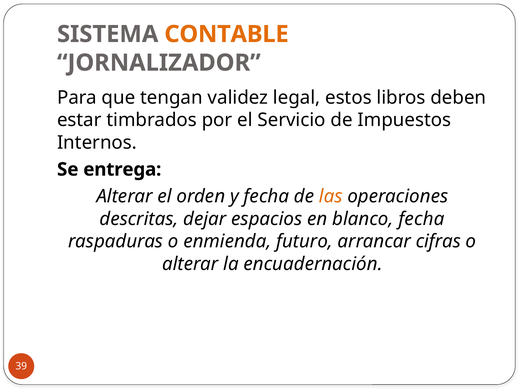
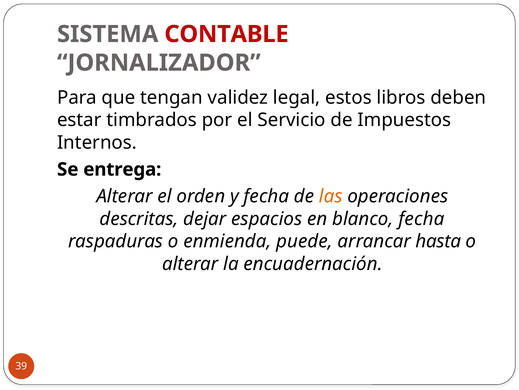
CONTABLE colour: orange -> red (227, 34)
futuro: futuro -> puede (304, 241)
cifras: cifras -> hasta (438, 241)
